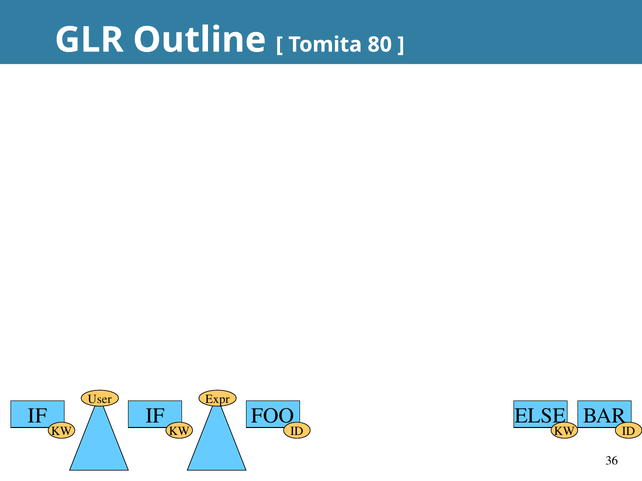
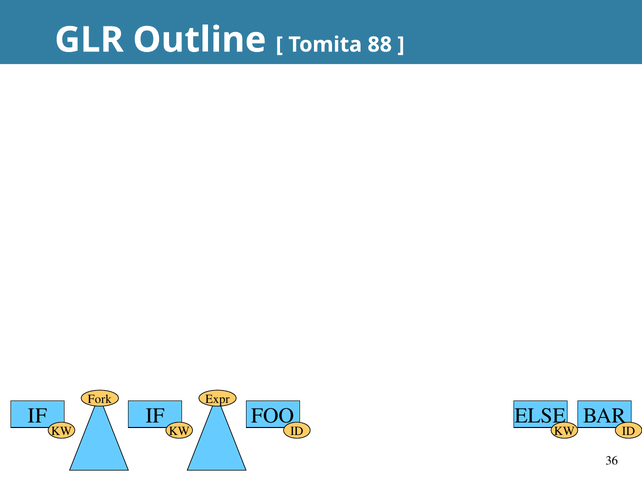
80: 80 -> 88 (380, 45)
User: User -> Fork (100, 399)
